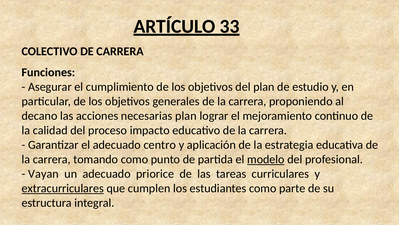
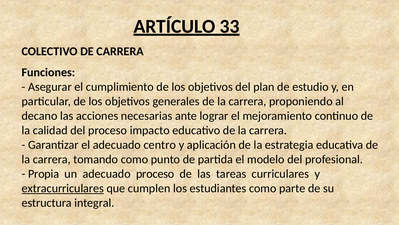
necesarias plan: plan -> ante (186, 116)
modelo underline: present -> none (266, 159)
Vayan: Vayan -> Propia (44, 173)
adecuado priorice: priorice -> proceso (155, 173)
